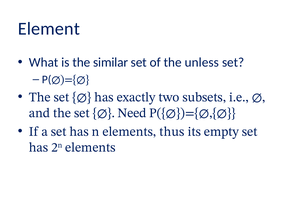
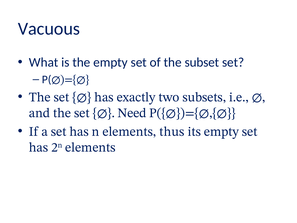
Element: Element -> Vacuous (49, 29)
the similar: similar -> empty (111, 62)
unless: unless -> subset (202, 62)
